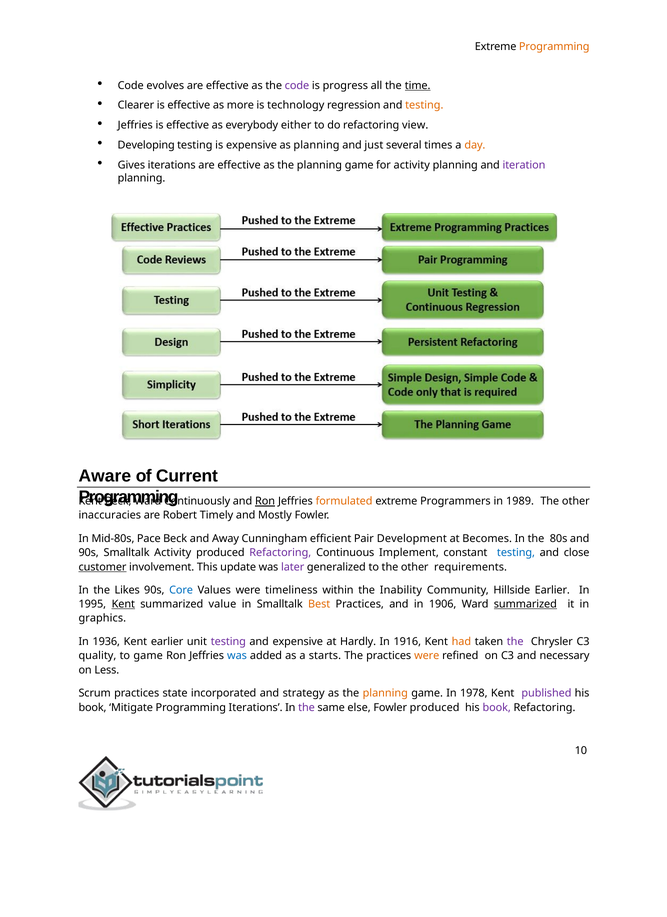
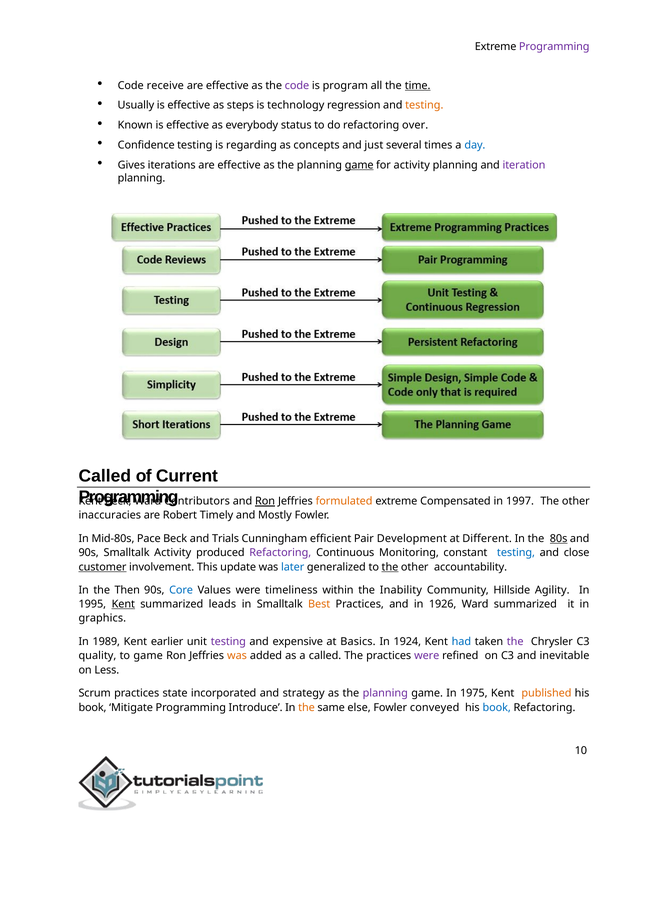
Programming colour: orange -> purple (554, 47)
evolves: evolves -> receive (165, 86)
progress: progress -> program (345, 86)
Clearer: Clearer -> Usually (136, 105)
more: more -> steps (240, 105)
Jeffries: Jeffries -> Known (135, 125)
either: either -> status (296, 125)
view: view -> over (415, 125)
Developing: Developing -> Confidence (146, 145)
is expensive: expensive -> regarding (251, 145)
as planning: planning -> concepts (317, 145)
day colour: orange -> blue (475, 145)
game underline: none -> present (359, 165)
Aware: Aware -> Called (105, 476)
Continuously: Continuously -> Contributors (197, 502)
Programmers: Programmers -> Compensated (455, 502)
1989: 1989 -> 1997 (520, 502)
Away: Away -> Trials (226, 539)
Becomes: Becomes -> Different (487, 539)
80s underline: none -> present (559, 539)
Implement: Implement -> Monitoring (409, 553)
later colour: purple -> blue (293, 567)
the underline: none -> present (390, 567)
requirements: requirements -> accountability (471, 567)
Likes: Likes -> Then (127, 591)
Hillside Earlier: Earlier -> Agility (552, 591)
value: value -> leads (222, 605)
1906: 1906 -> 1926 (443, 605)
summarized underline: present -> none (525, 605)
1936: 1936 -> 1989 (106, 642)
Hardly: Hardly -> Basics (358, 642)
1916: 1916 -> 1924 (407, 642)
had colour: orange -> blue (461, 642)
was colour: blue -> orange (237, 656)
a starts: starts -> called (325, 656)
were colour: orange -> purple (427, 656)
necessary: necessary -> inevitable (564, 656)
planning colour: orange -> purple (385, 694)
1978: 1978 -> 1975 (474, 694)
published colour: purple -> orange (546, 694)
Programming Iterations: Iterations -> Introduce (256, 708)
the colour: purple -> orange (307, 708)
Fowler produced: produced -> conveyed (435, 708)
book colour: purple -> blue (497, 708)
